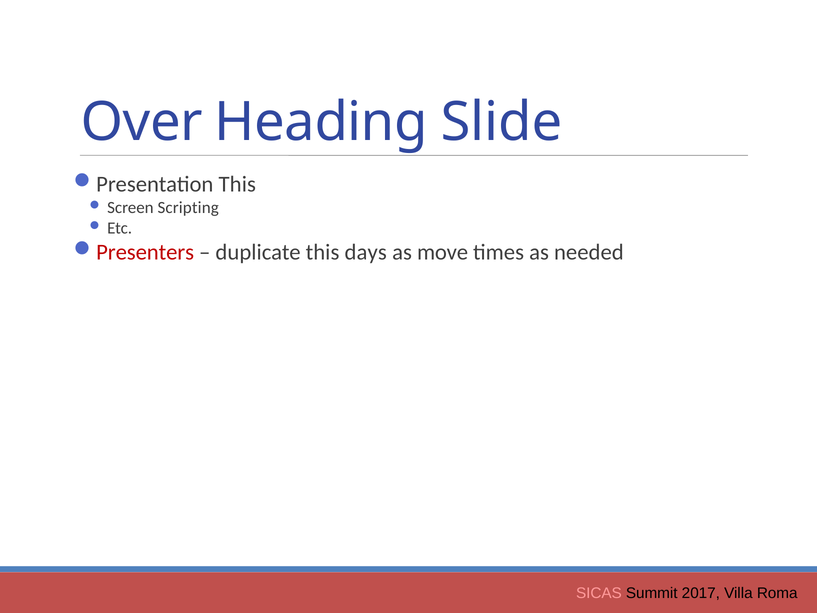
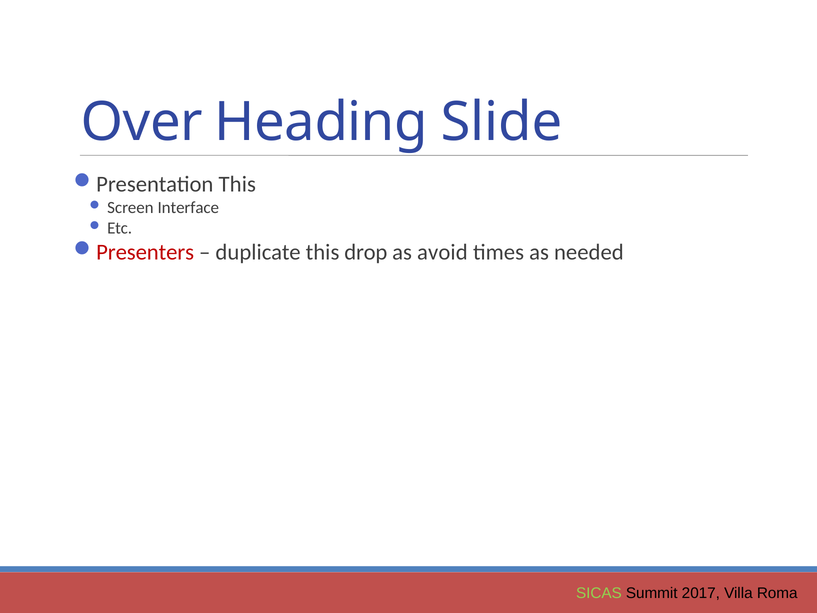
Scripting: Scripting -> Interface (188, 208)
days: days -> drop (366, 252)
move: move -> avoid (442, 252)
SICAS colour: pink -> light green (599, 593)
